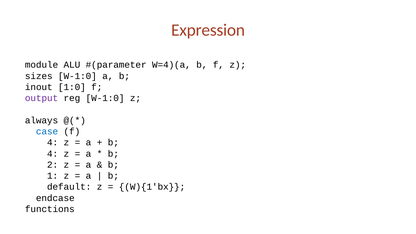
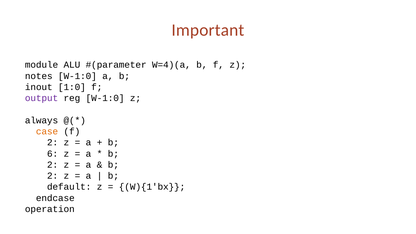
Expression: Expression -> Important (208, 30)
sizes: sizes -> notes (39, 76)
case colour: blue -> orange (47, 131)
4: 4 -> 2 (53, 143)
4: 4 -> 6 (53, 154)
1: 1 -> 2 (53, 176)
functions: functions -> operation (50, 209)
